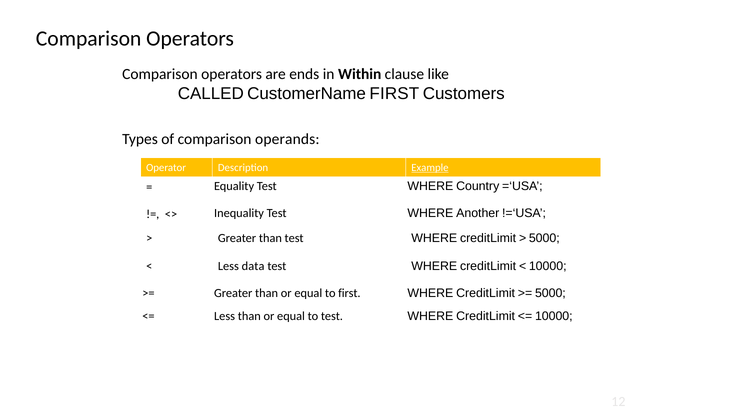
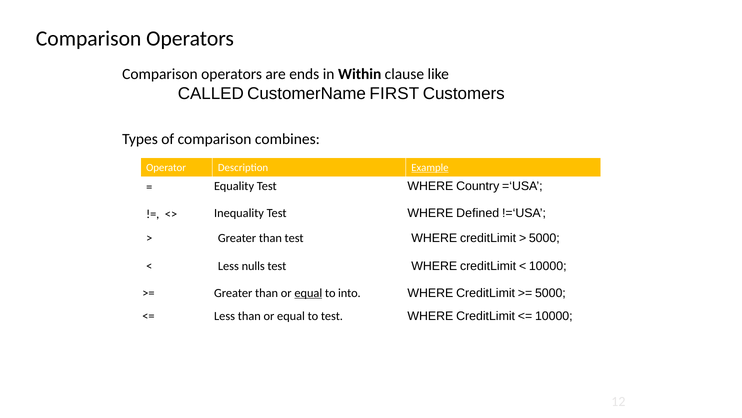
operands: operands -> combines (287, 139)
Another: Another -> Defined (478, 213)
data: data -> nulls (253, 266)
equal underline: none -> present (308, 293)
to first: first -> into (349, 293)
